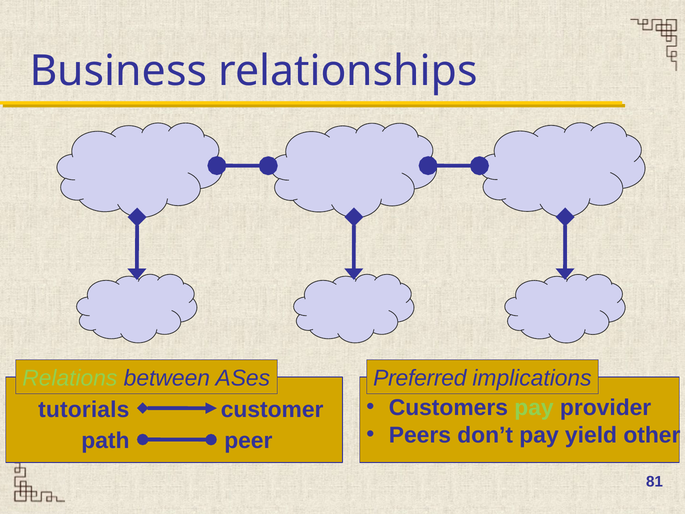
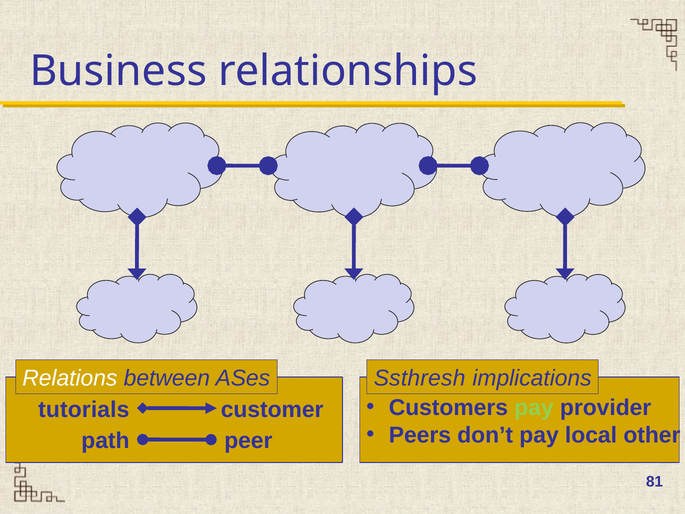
Relations colour: light green -> white (70, 378)
Preferred: Preferred -> Ssthresh (420, 378)
yield: yield -> local (591, 435)
